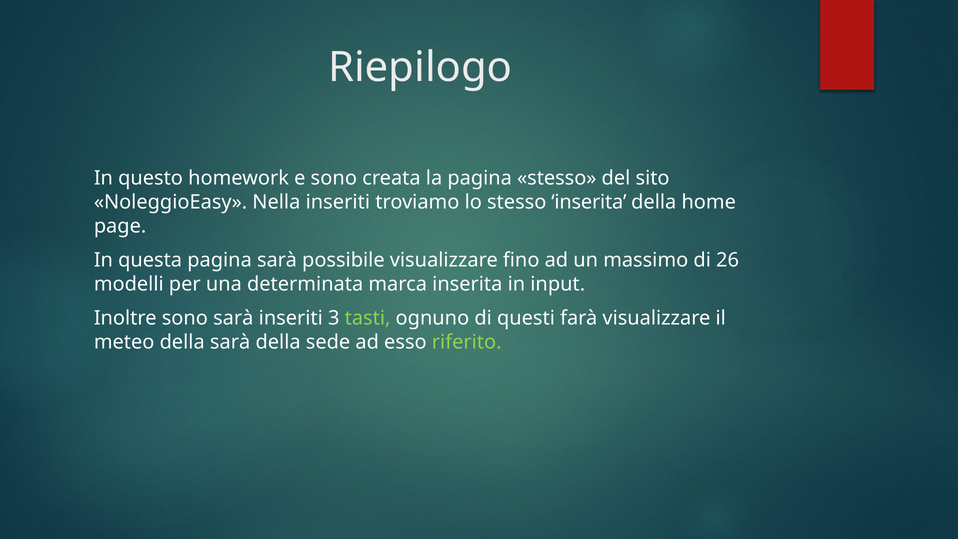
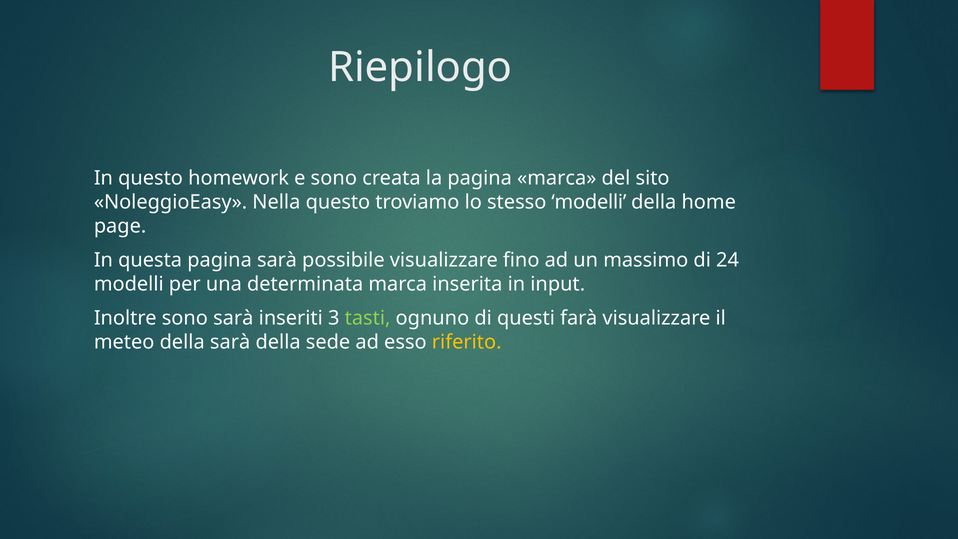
pagina stesso: stesso -> marca (557, 178)
Nella inseriti: inseriti -> questo (338, 202)
stesso inserita: inserita -> modelli (589, 202)
26: 26 -> 24 (727, 260)
riferito colour: light green -> yellow (467, 342)
